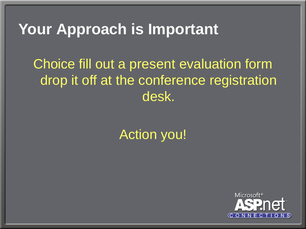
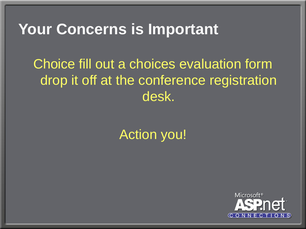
Approach: Approach -> Concerns (92, 29)
present: present -> choices (152, 64)
